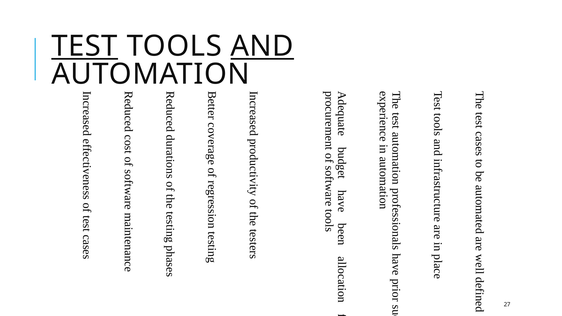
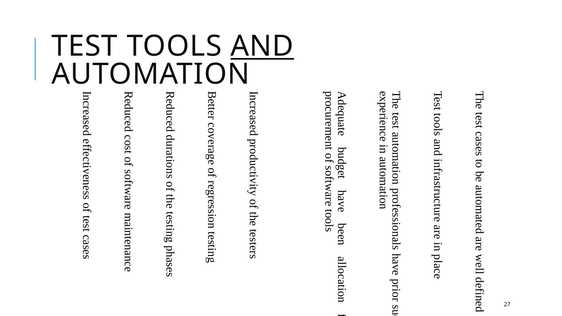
TEST underline: present -> none (85, 46)
